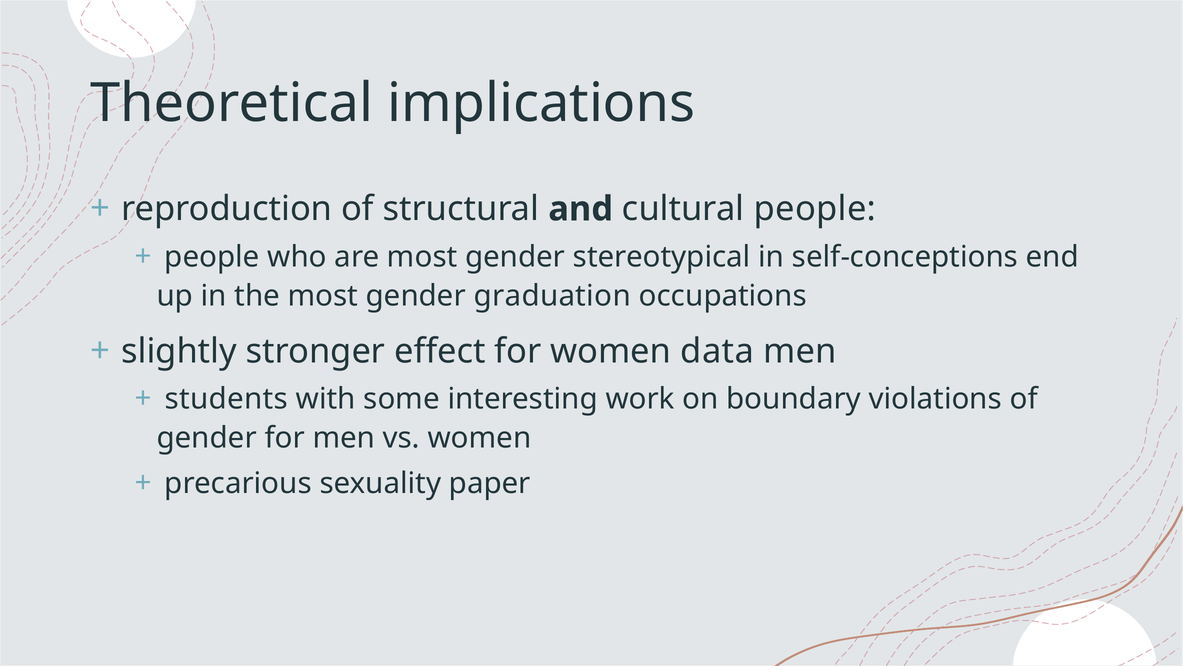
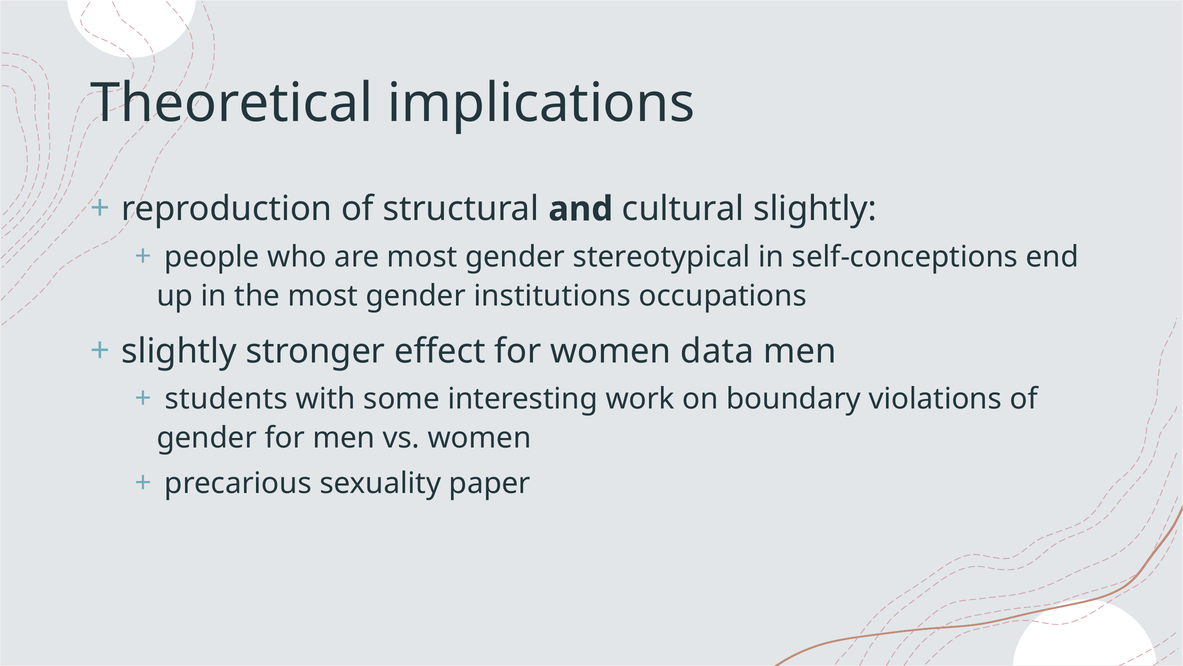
cultural people: people -> slightly (815, 209)
graduation: graduation -> institutions (552, 296)
